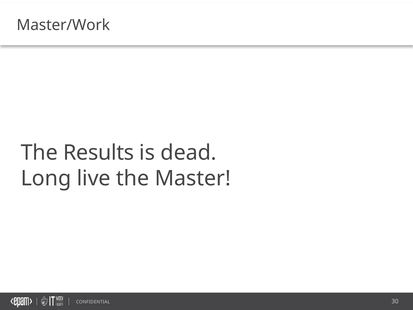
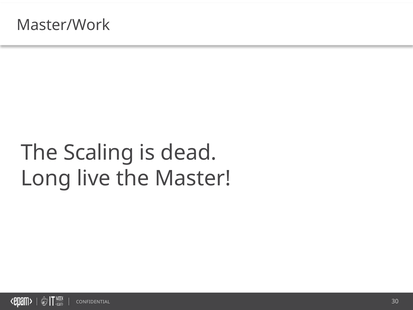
Results: Results -> Scaling (99, 153)
